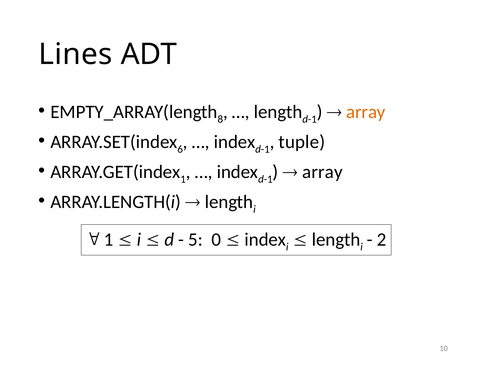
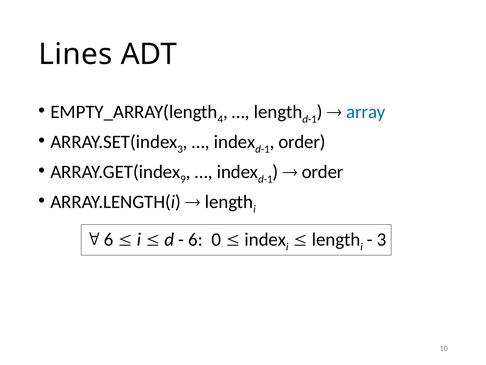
8: 8 -> 4 (220, 119)
array colour: orange -> blue (366, 112)
6: 6 -> 3 (180, 149)
tuple: tuple -> order (302, 142)
1: 1 -> 9 (183, 179)
array: array -> order (323, 172)
1: 1 -> 6 (108, 239)
5: 5 -> 6 (196, 239)
2: 2 -> 3 (382, 239)
